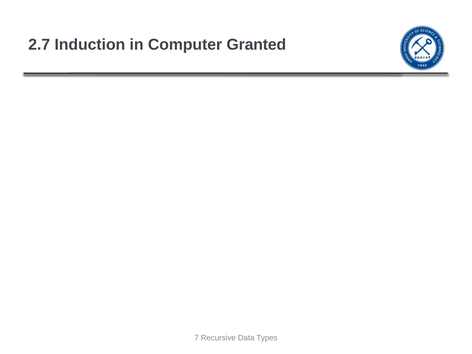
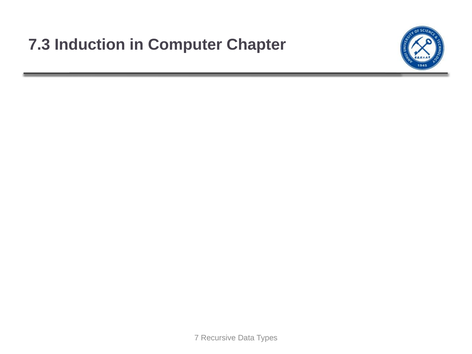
2.7: 2.7 -> 7.3 (39, 45)
Granted: Granted -> Chapter (256, 45)
